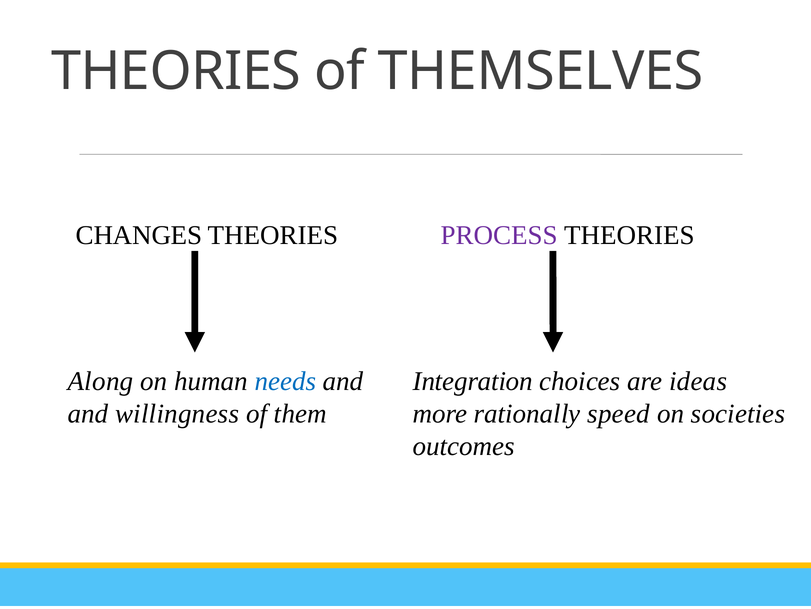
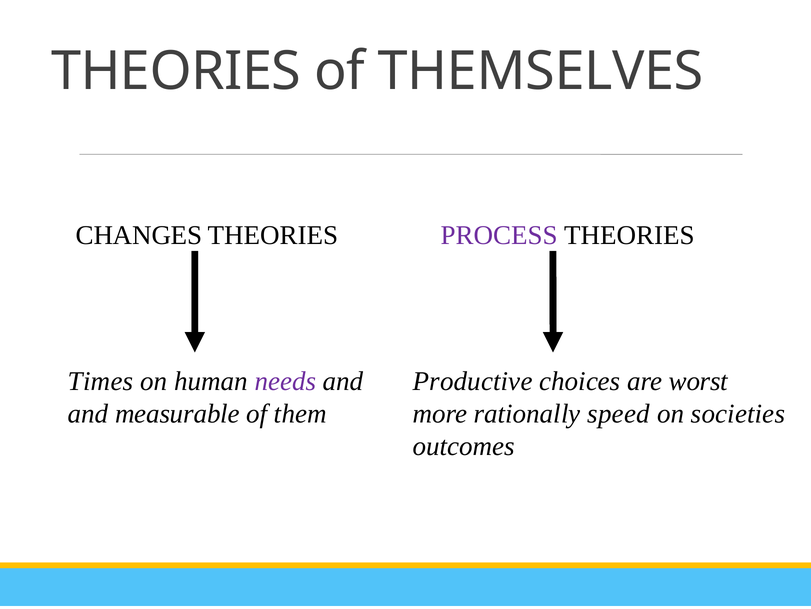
Along: Along -> Times (101, 381)
needs colour: blue -> purple (285, 381)
Integration: Integration -> Productive (473, 381)
ideas: ideas -> worst (698, 381)
willingness: willingness -> measurable (177, 413)
